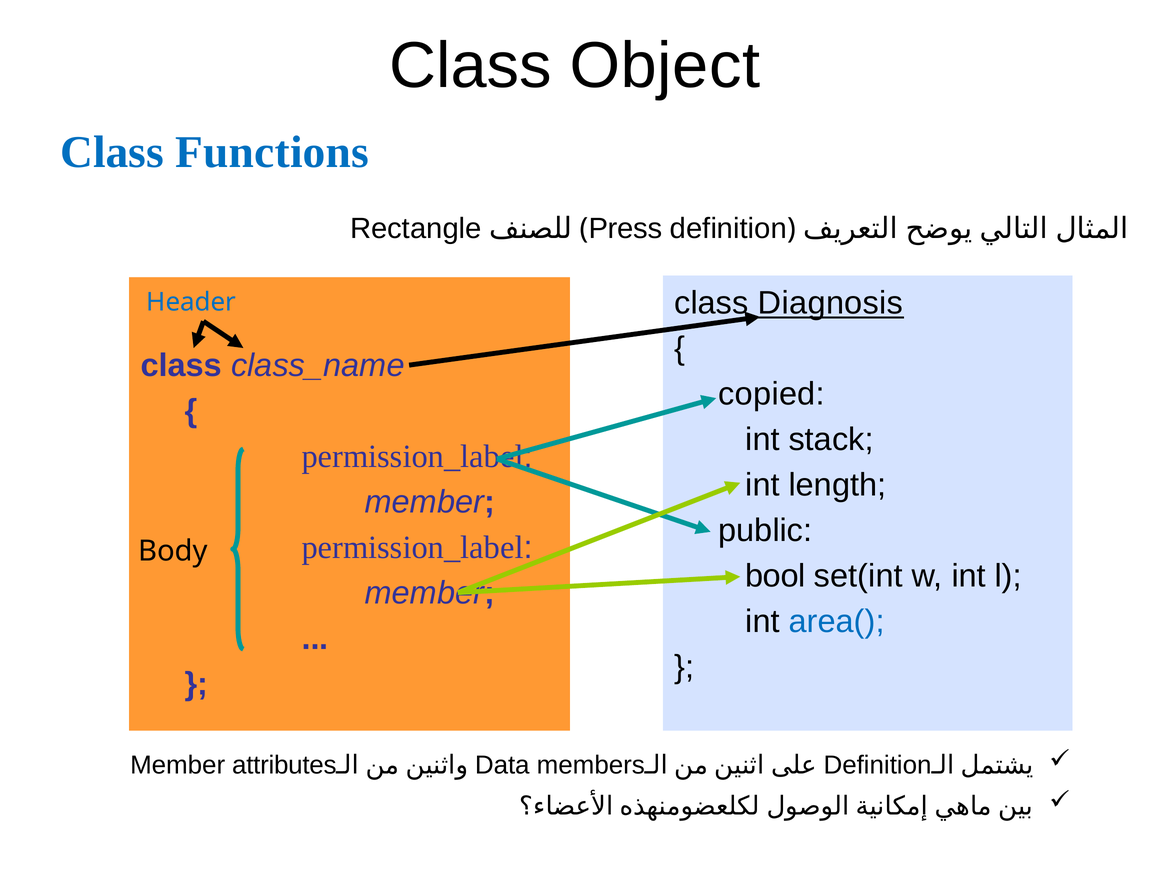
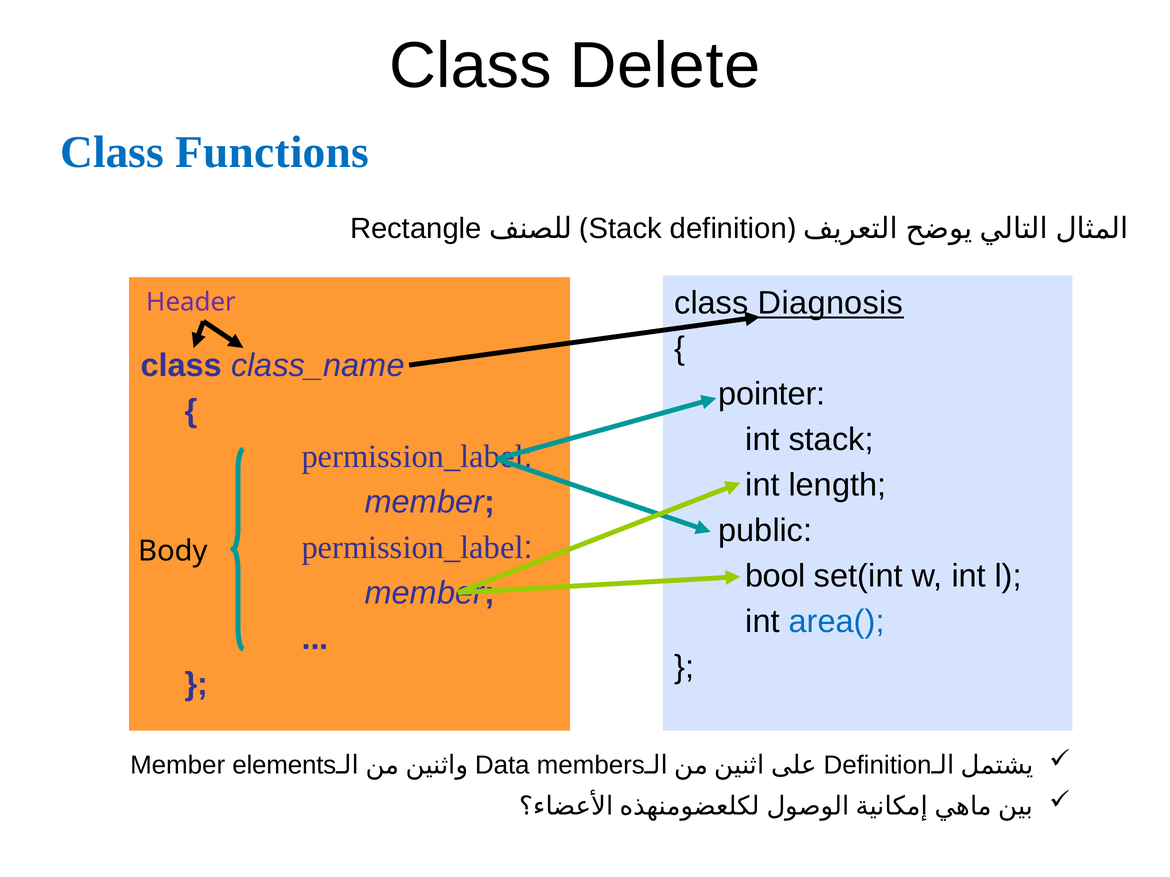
Object: Object -> Delete (665, 66)
Press: Press -> Stack (625, 229)
Header colour: blue -> purple (191, 303)
copied: copied -> pointer (772, 394)
attributes: attributes -> elements (284, 765)
